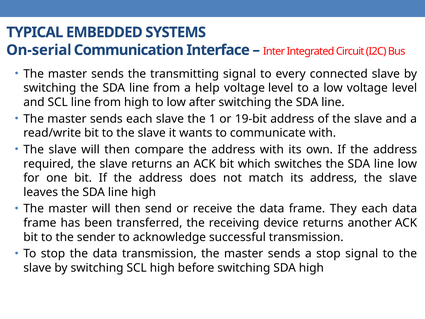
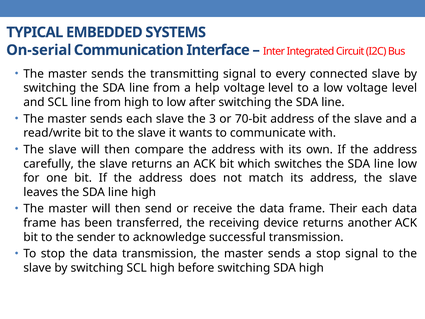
1: 1 -> 3 (213, 119)
19-bit: 19-bit -> 70-bit (251, 119)
required: required -> carefully (49, 164)
They: They -> Their (343, 209)
